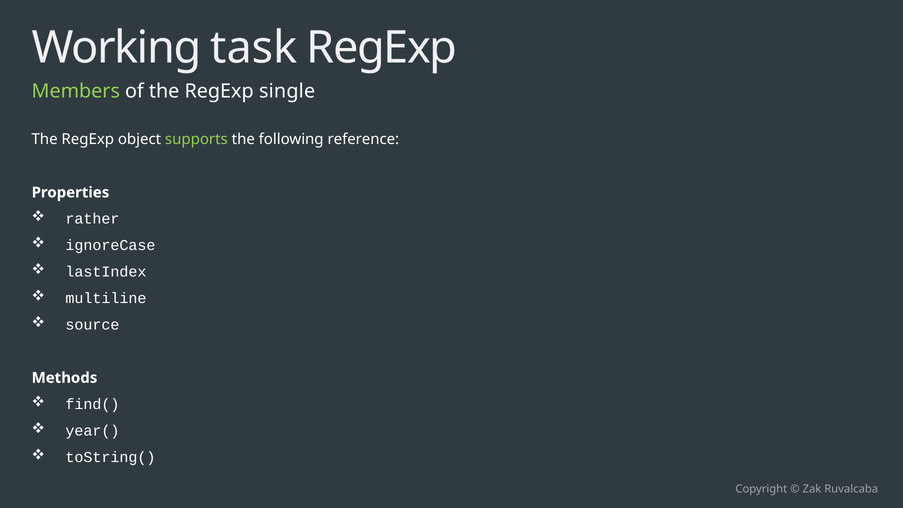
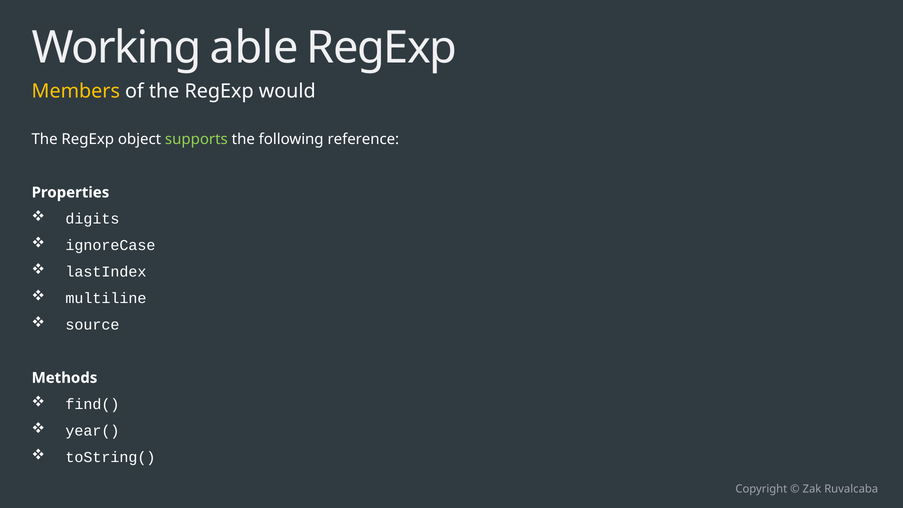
task: task -> able (254, 48)
Members colour: light green -> yellow (76, 91)
single: single -> would (287, 91)
rather: rather -> digits (92, 219)
